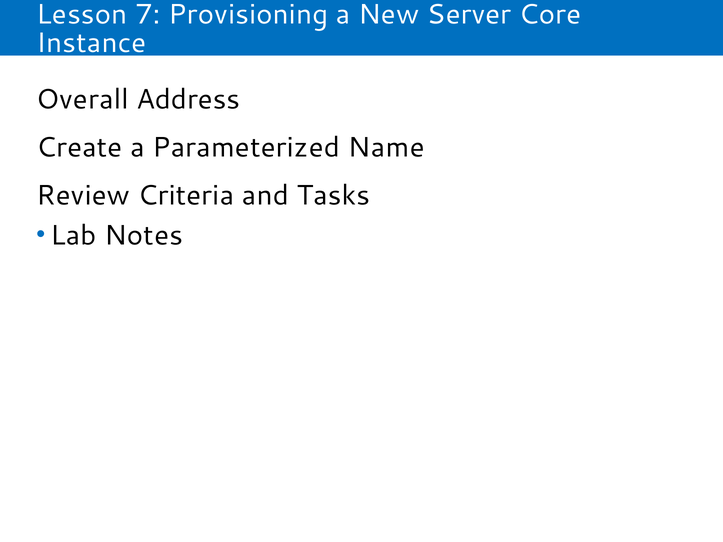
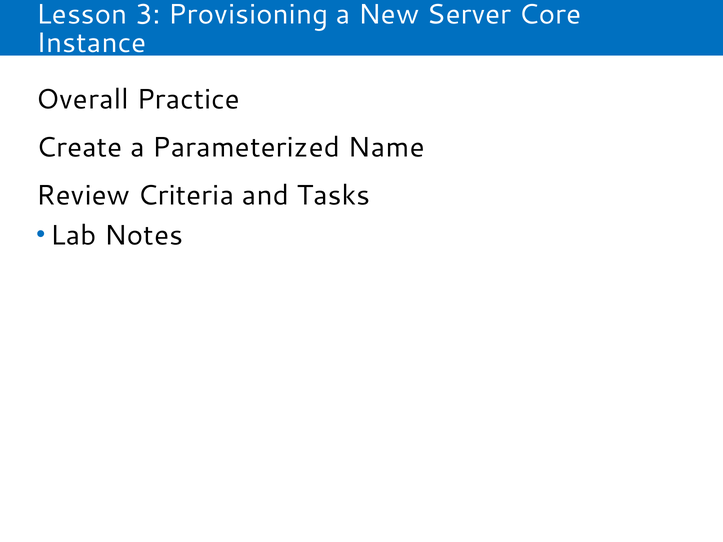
7: 7 -> 3 (148, 14)
Address: Address -> Practice (188, 100)
